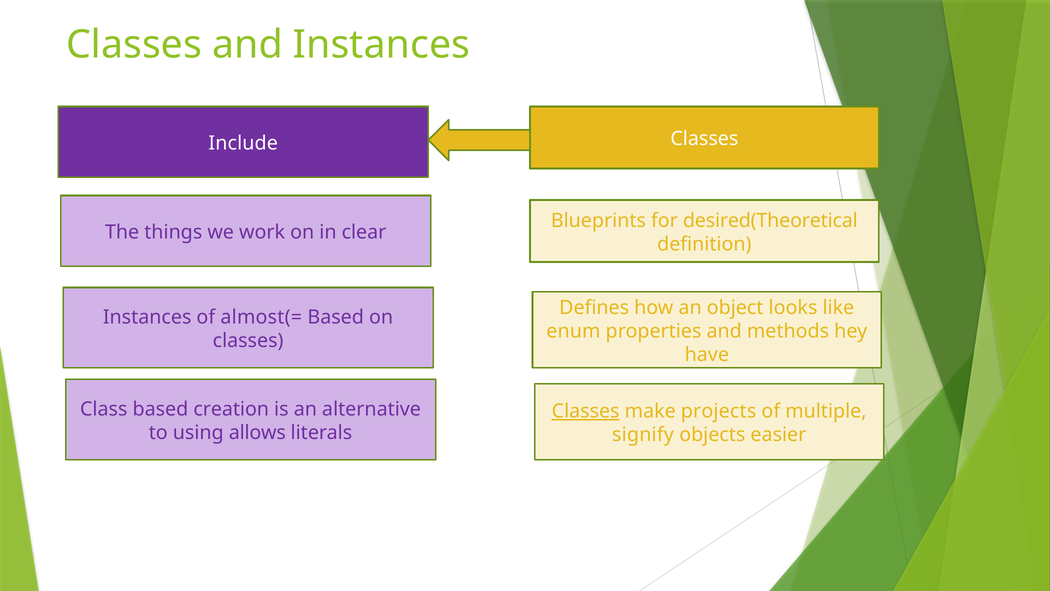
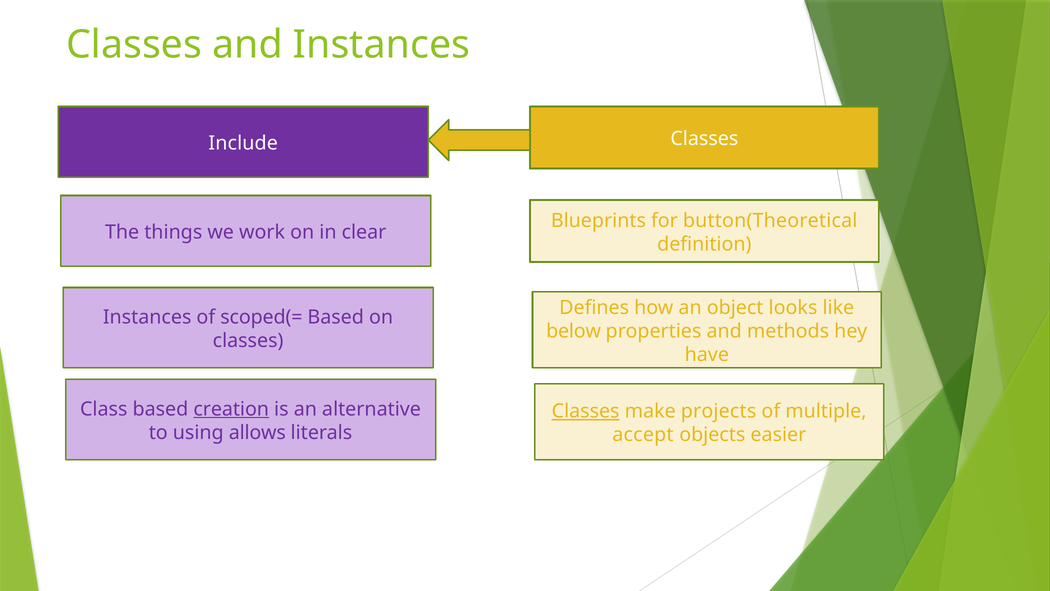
desired(Theoretical: desired(Theoretical -> button(Theoretical (770, 220)
almost(=: almost(= -> scoped(= (261, 317)
enum: enum -> below (574, 331)
creation underline: none -> present (231, 409)
signify: signify -> accept (643, 435)
